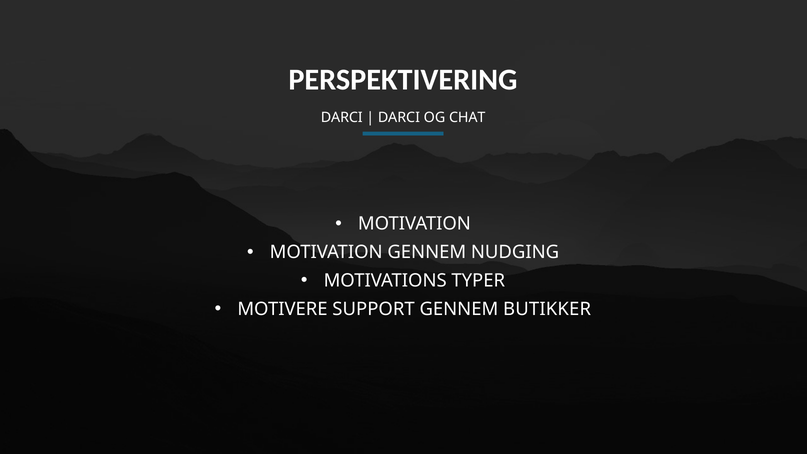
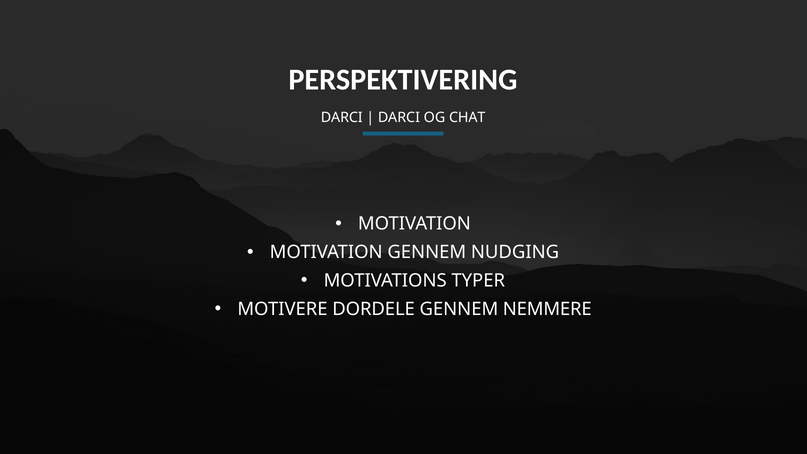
SUPPORT: SUPPORT -> DORDELE (374, 309)
BUTIKKER: BUTIKKER -> NEMMERE (547, 309)
